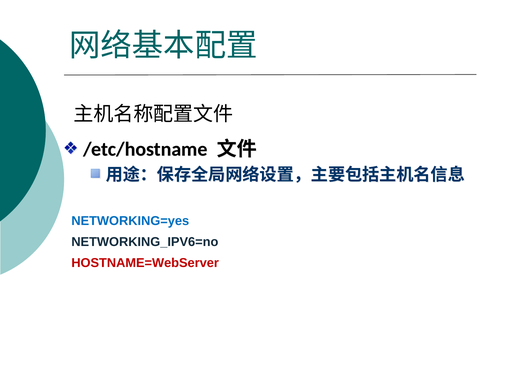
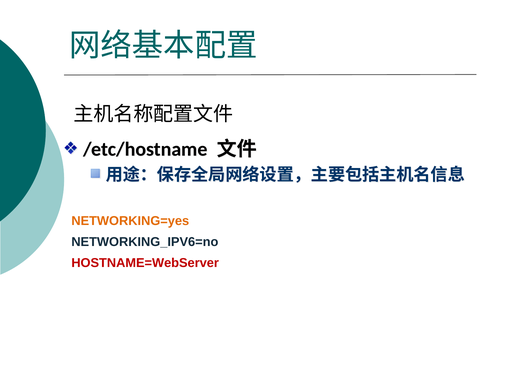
NETWORKING=yes colour: blue -> orange (130, 221)
